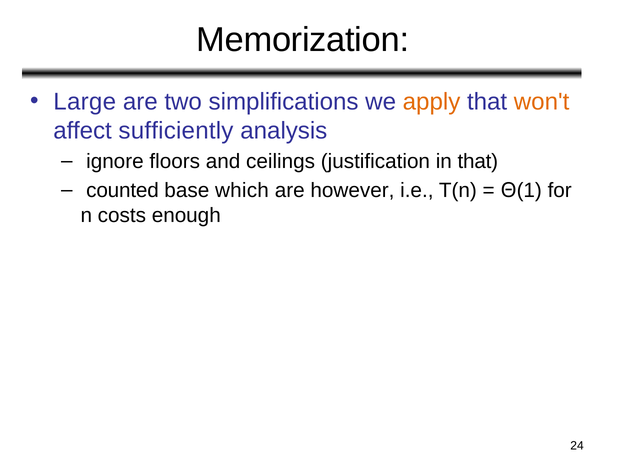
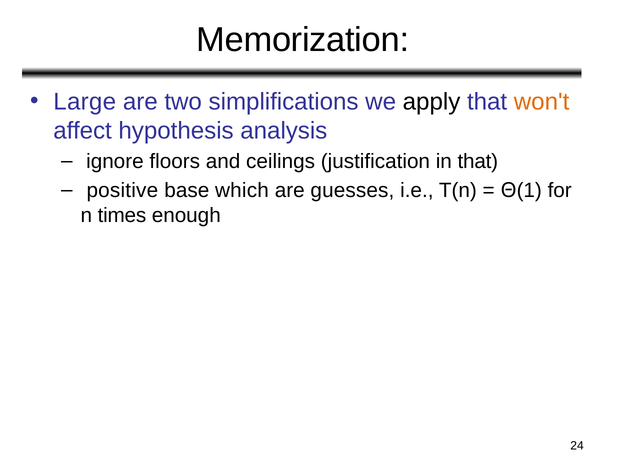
apply colour: orange -> black (432, 102)
sufficiently: sufficiently -> hypothesis (176, 131)
counted: counted -> positive (122, 191)
however: however -> guesses (352, 191)
costs: costs -> times (122, 215)
